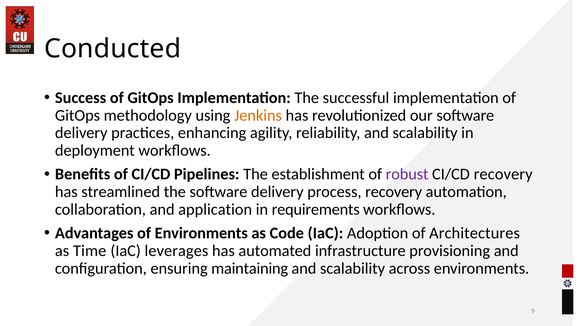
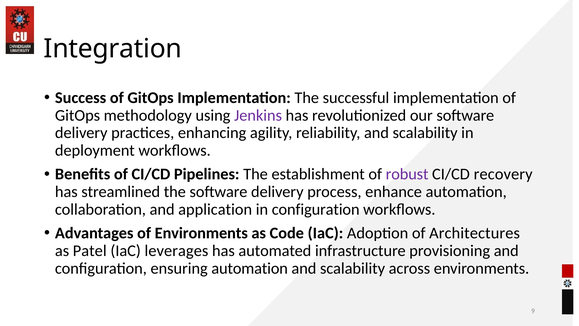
Conducted: Conducted -> Integration (113, 49)
Jenkins colour: orange -> purple (258, 115)
process recovery: recovery -> enhance (394, 192)
in requirements: requirements -> configuration (316, 209)
Time: Time -> Patel (90, 251)
ensuring maintaining: maintaining -> automation (250, 268)
